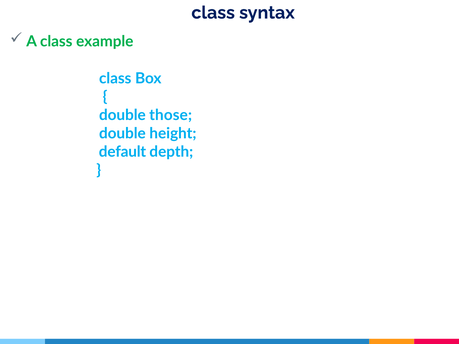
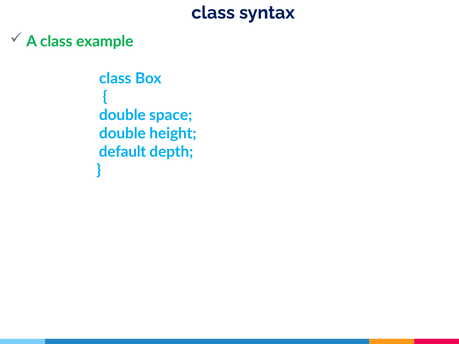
those: those -> space (171, 115)
